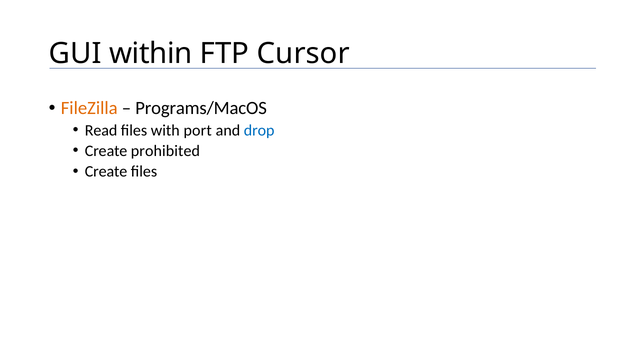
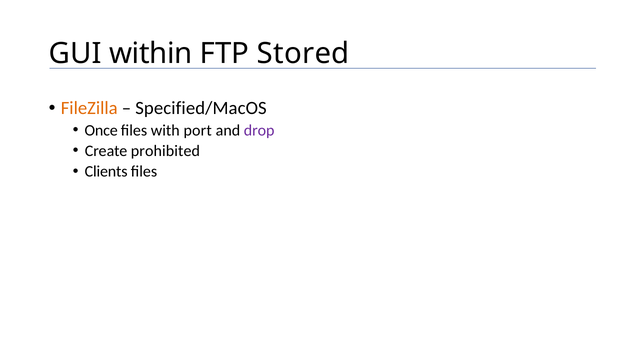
Cursor: Cursor -> Stored (303, 54)
Programs/MacOS: Programs/MacOS -> Specified/MacOS (201, 108)
Read: Read -> Once (101, 130)
drop colour: blue -> purple (259, 130)
Create: Create -> Clients (106, 171)
